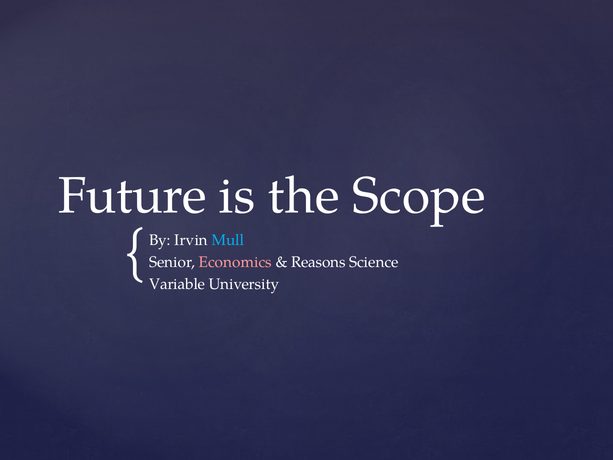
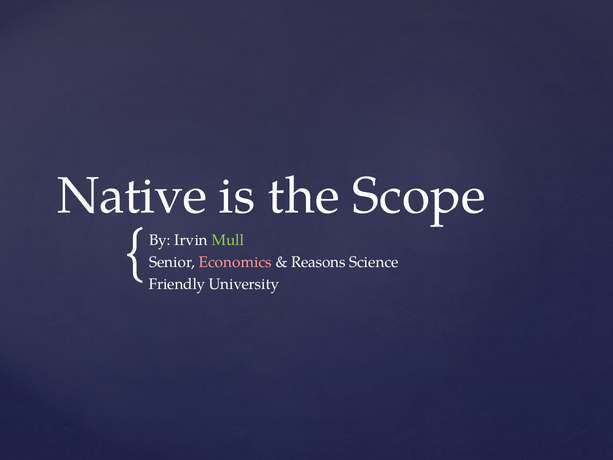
Future: Future -> Native (132, 196)
Mull colour: light blue -> light green (228, 240)
Variable: Variable -> Friendly (177, 284)
